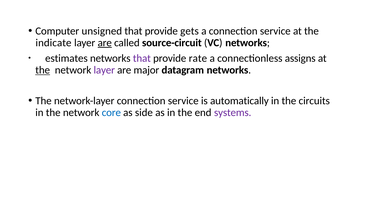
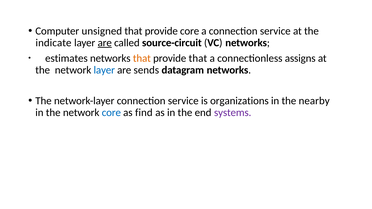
provide gets: gets -> core (190, 31)
that colour: purple -> orange (142, 58)
provide rate: rate -> that (198, 58)
the underline: present -> none (43, 70)
layer colour: purple -> blue (104, 70)
major: major -> sends (146, 70)
automatically: automatically -> organizations (239, 101)
circuits: circuits -> nearby (314, 101)
side: side -> find (144, 113)
